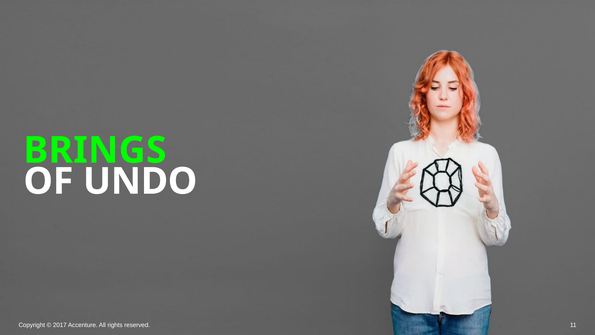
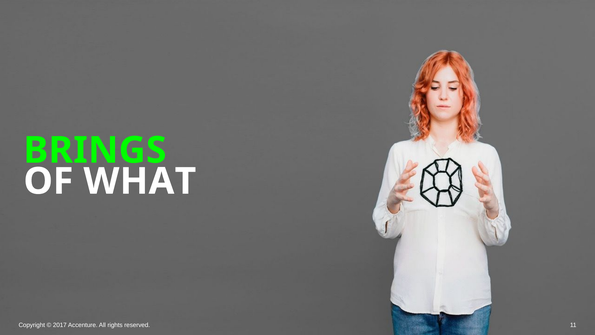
UNDO: UNDO -> WHAT (140, 181)
